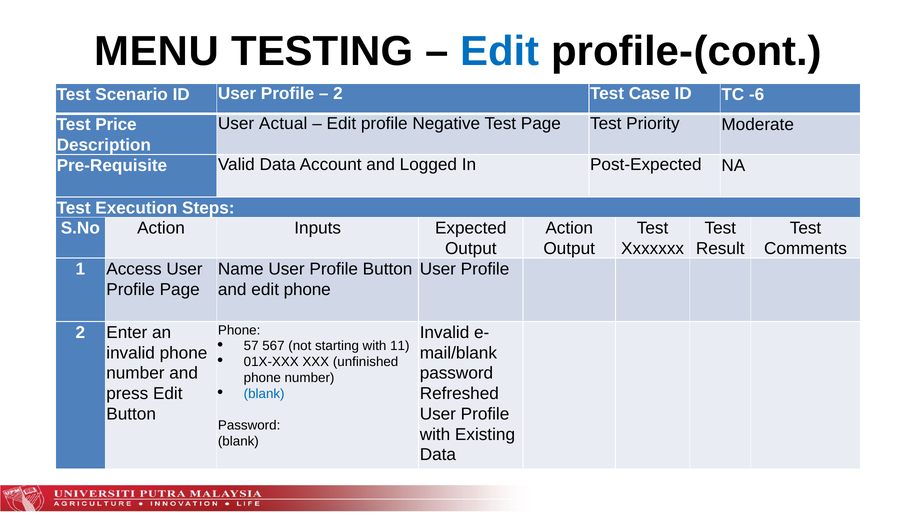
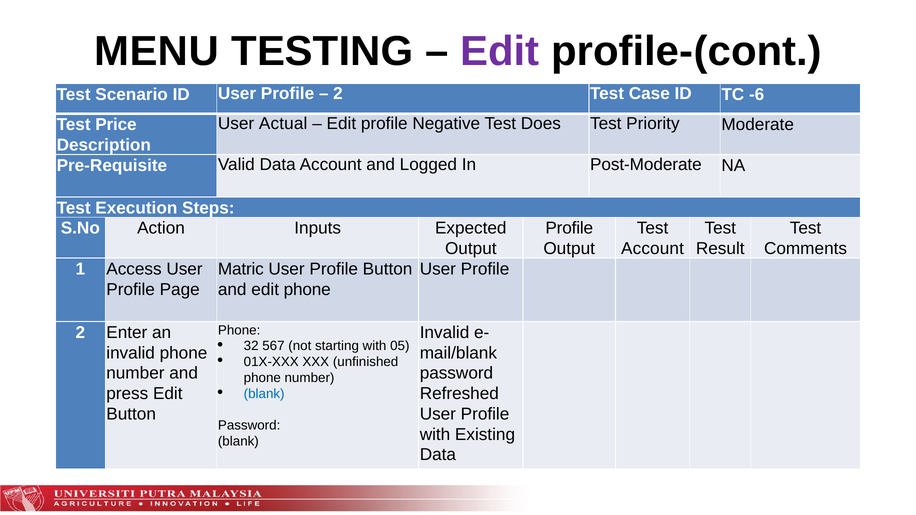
Edit colour: blue -> purple (500, 52)
Test Page: Page -> Does (541, 124)
Post-Expected: Post-Expected -> Post-Moderate (646, 165)
Action: Action -> Profile (569, 228)
Xxxxxxx: Xxxxxxx -> Account (653, 249)
Name: Name -> Matric (241, 269)
57: 57 -> 32 (251, 346)
11: 11 -> 05 (400, 346)
